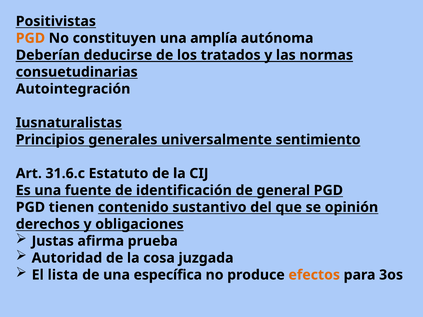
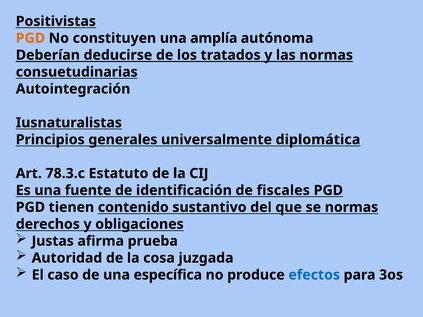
sentimiento: sentimiento -> diplomática (318, 140)
31.6.c: 31.6.c -> 78.3.c (65, 174)
general: general -> fiscales (283, 190)
se opinión: opinión -> normas (351, 207)
lista: lista -> caso (63, 275)
efectos colour: orange -> blue (314, 275)
